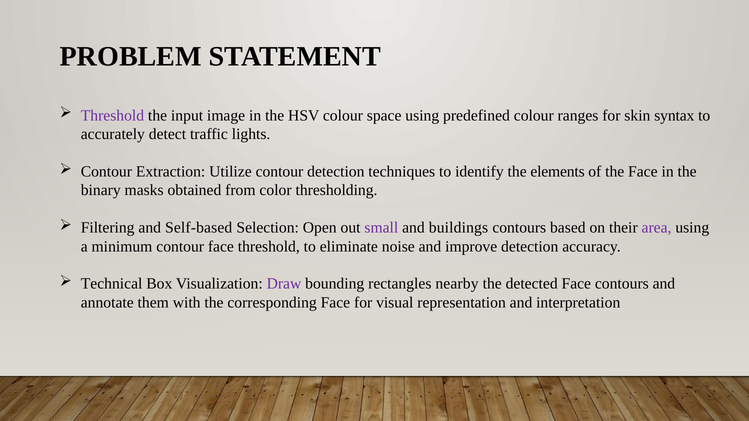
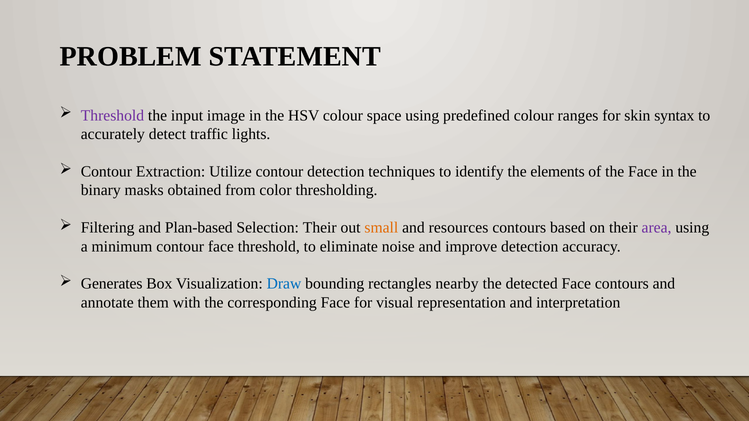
Self-based: Self-based -> Plan-based (199, 228)
Selection Open: Open -> Their (320, 228)
small colour: purple -> orange (381, 228)
buildings: buildings -> resources (459, 228)
Technical: Technical -> Generates (112, 284)
Draw colour: purple -> blue (284, 284)
